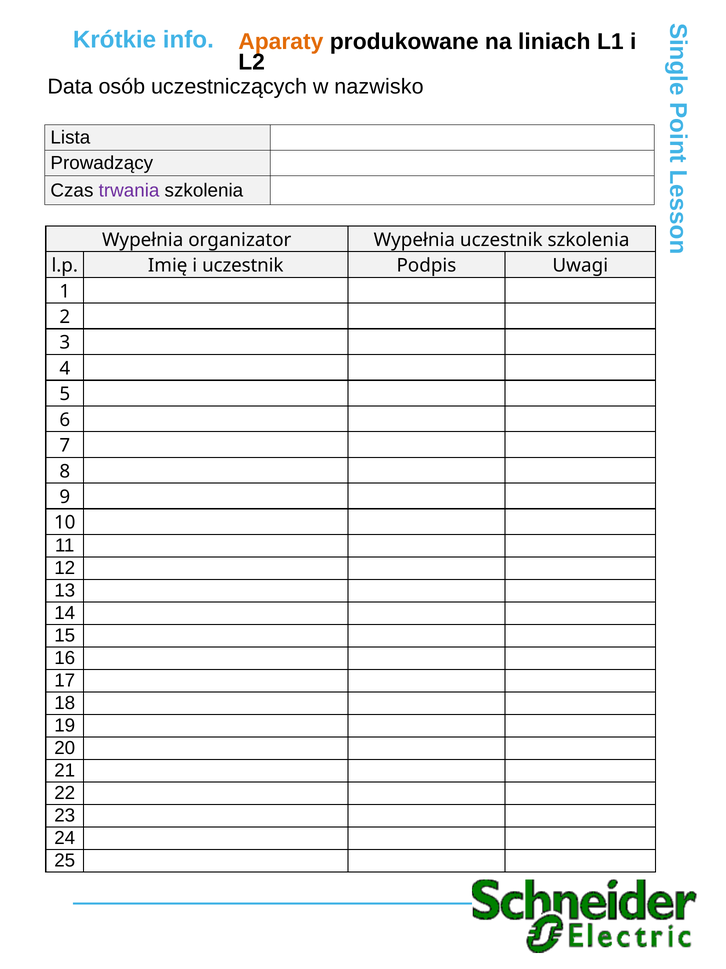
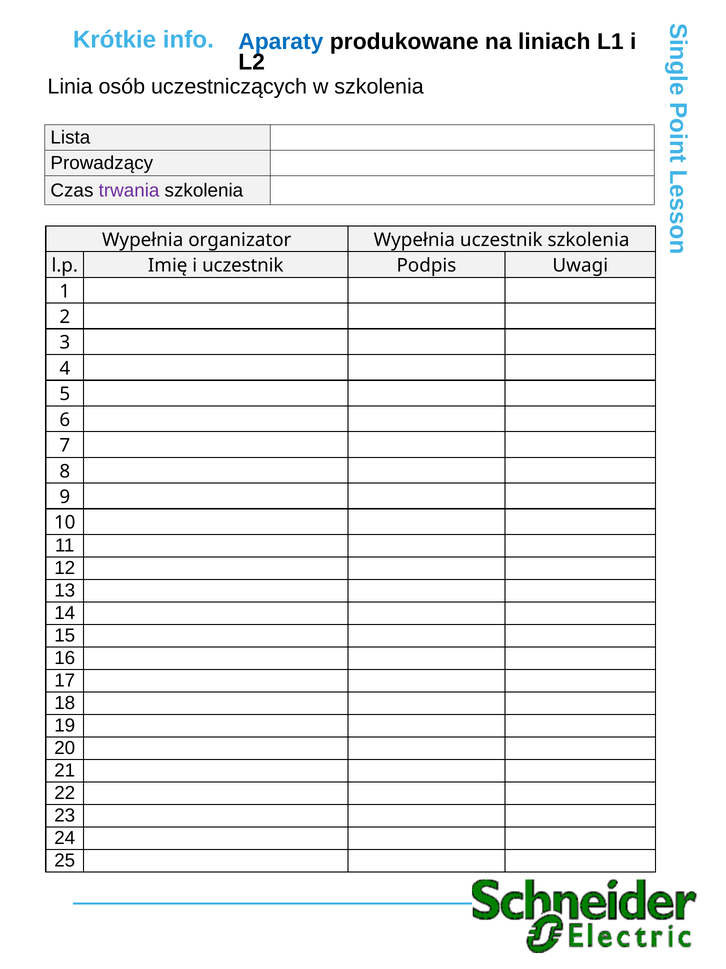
Aparaty colour: orange -> blue (281, 42)
Data: Data -> Linia (70, 86)
w nazwisko: nazwisko -> szkolenia (379, 86)
